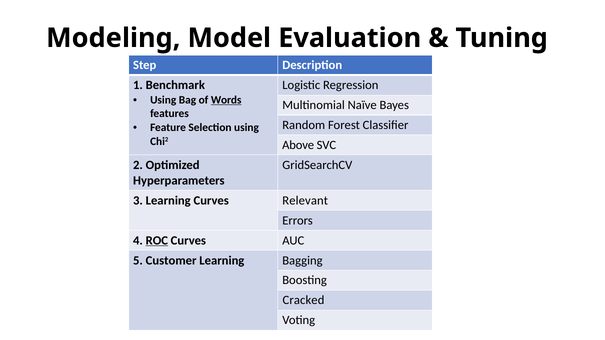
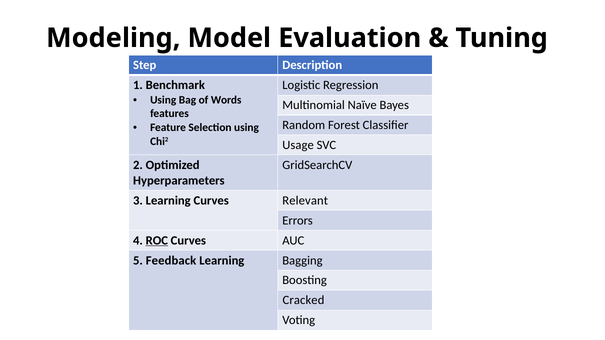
Words underline: present -> none (226, 100)
Above: Above -> Usage (298, 145)
Customer: Customer -> Feedback (171, 261)
